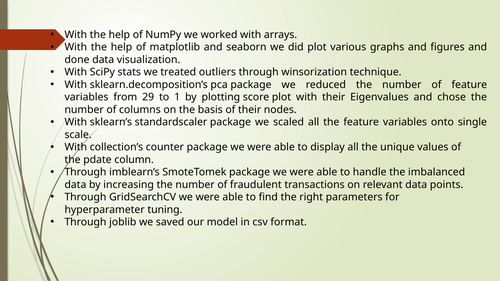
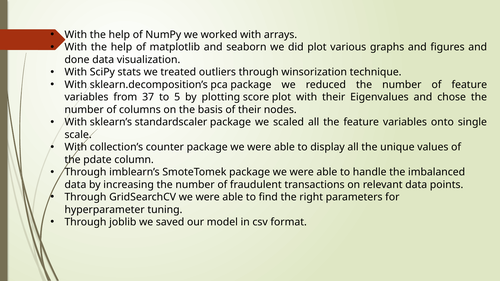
29: 29 -> 37 (148, 97)
1: 1 -> 5 (177, 97)
